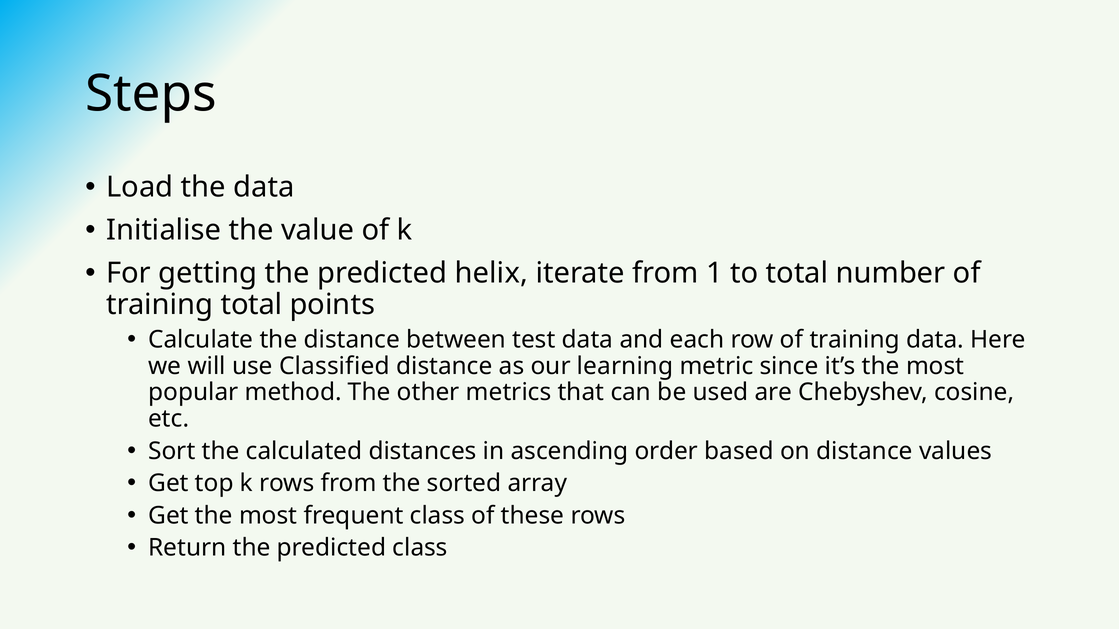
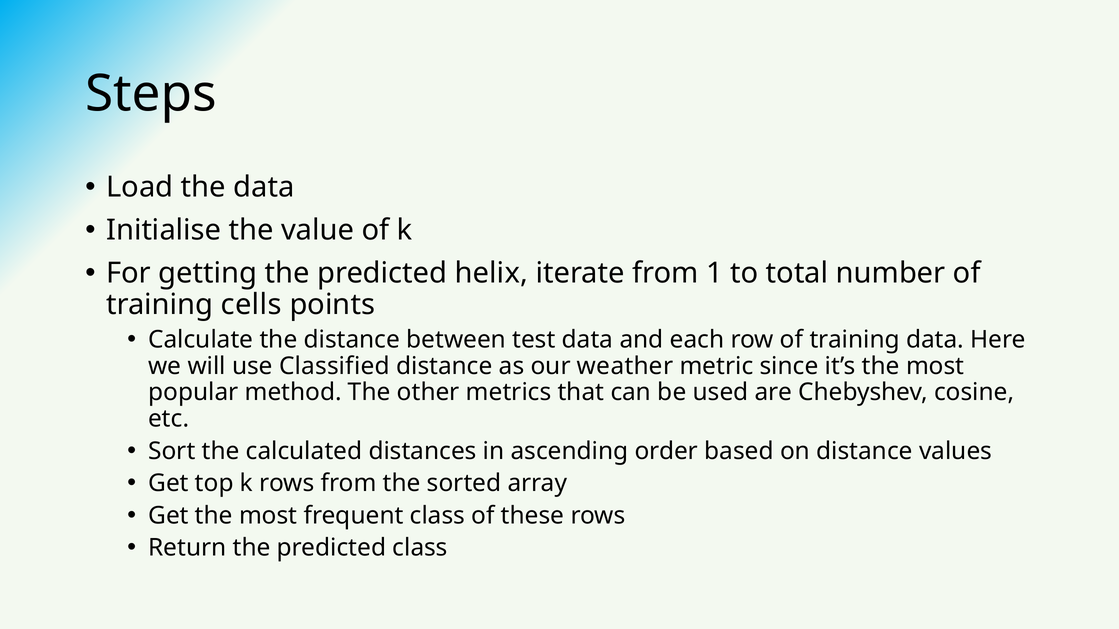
training total: total -> cells (251, 305)
learning: learning -> weather (625, 366)
